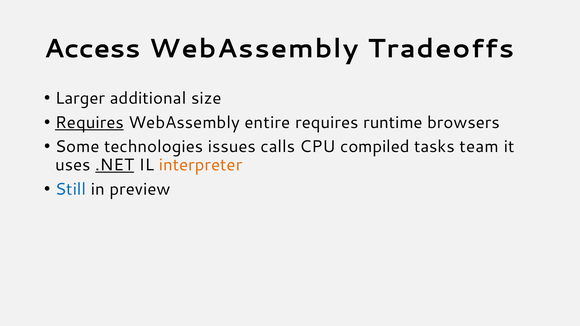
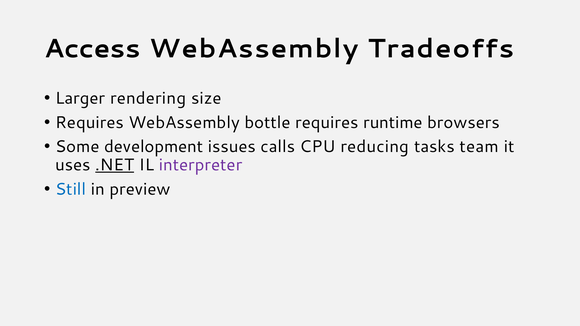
additional: additional -> rendering (148, 98)
Requires underline: present -> none (89, 123)
entire: entire -> bottle (267, 123)
technologies: technologies -> development (154, 147)
compiled: compiled -> reducing (375, 147)
interpreter colour: orange -> purple (201, 165)
